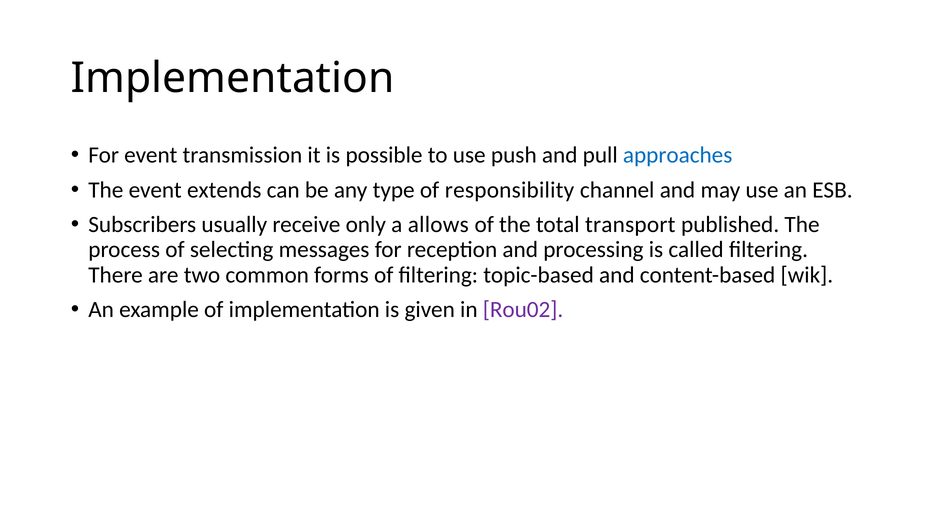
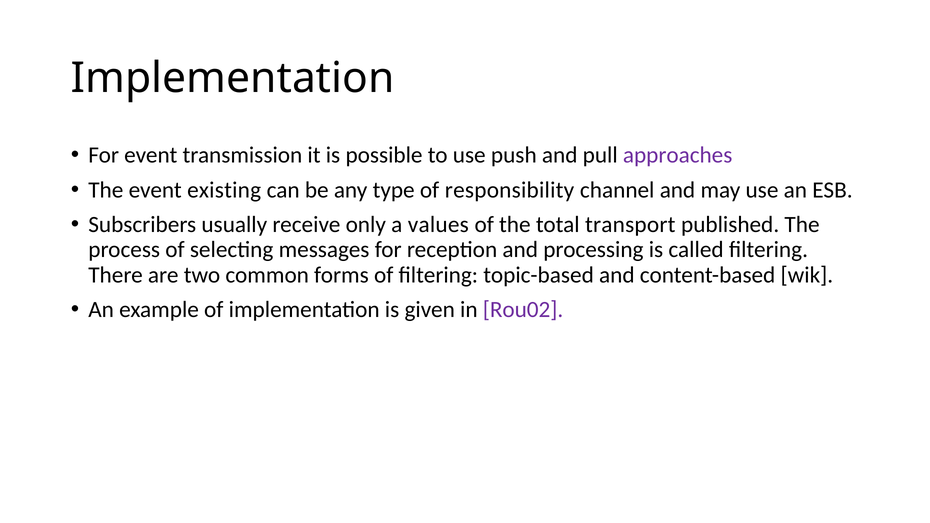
approaches colour: blue -> purple (678, 155)
extends: extends -> existing (224, 190)
allows: allows -> values (438, 225)
